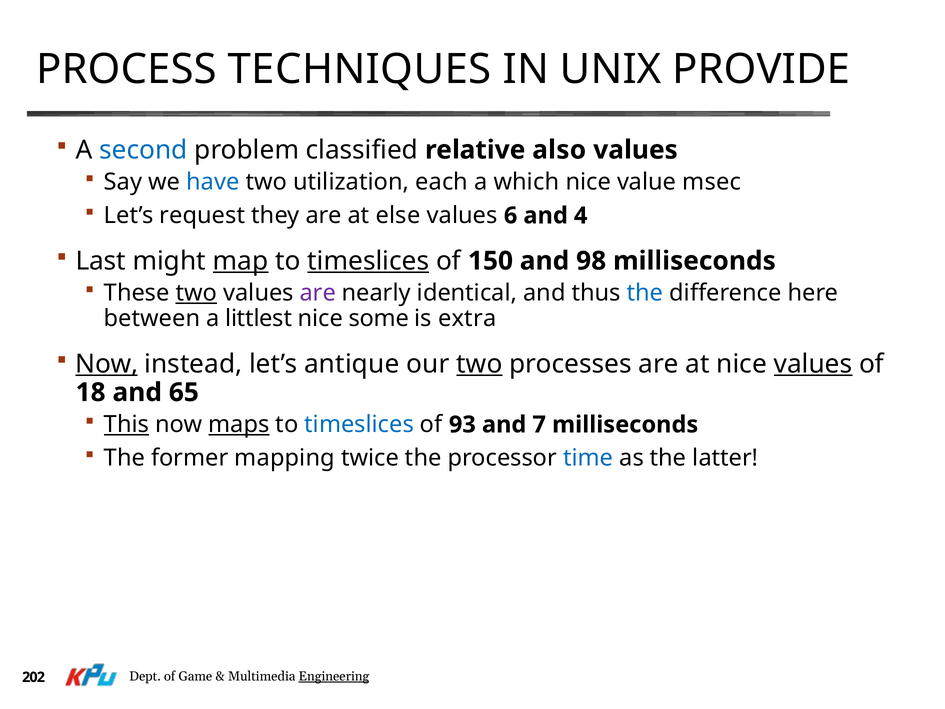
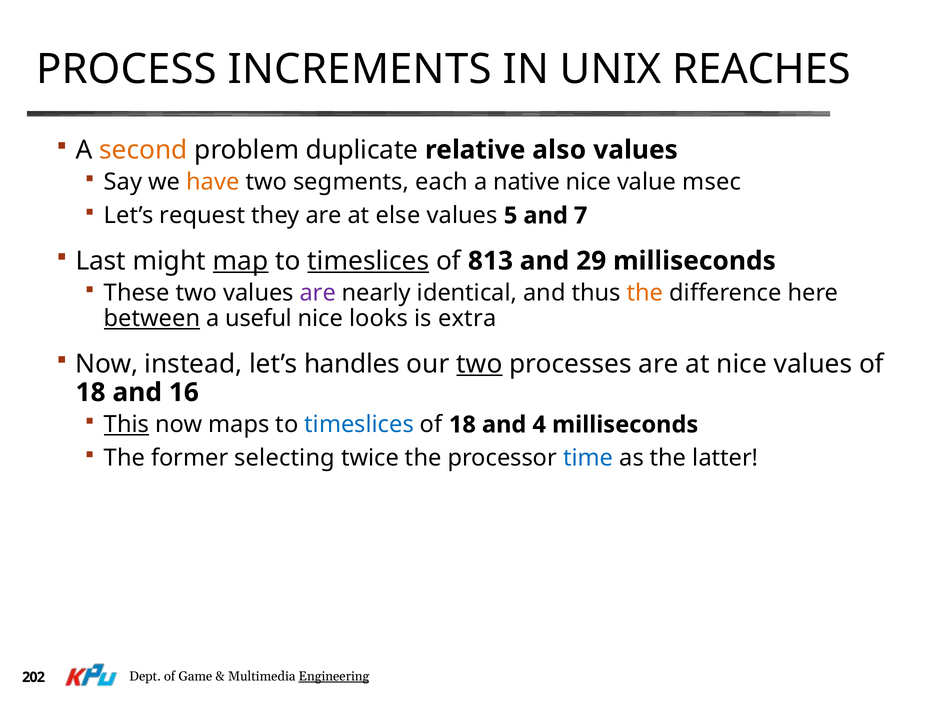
TECHNIQUES: TECHNIQUES -> INCREMENTS (360, 69)
PROVIDE: PROVIDE -> REACHES (762, 69)
second colour: blue -> orange (143, 150)
classified: classified -> duplicate (362, 150)
have colour: blue -> orange (213, 182)
utilization: utilization -> segments (351, 182)
which: which -> native (527, 182)
6: 6 -> 5 (511, 216)
4: 4 -> 7 (581, 216)
150: 150 -> 813 (490, 261)
98: 98 -> 29 (591, 261)
two underline: present -> none (196, 293)
the colour: blue -> orange (645, 293)
between underline: none -> present (152, 319)
littlest: littlest -> useful (259, 319)
some: some -> looks (379, 319)
Now underline: present -> none (107, 364)
antique: antique -> handles (352, 364)
values underline: present -> none (813, 364)
65: 65 -> 16 (184, 392)
maps underline: present -> none (239, 424)
93: 93 -> 18 (462, 424)
7: 7 -> 4 (539, 424)
mapping: mapping -> selecting (285, 458)
